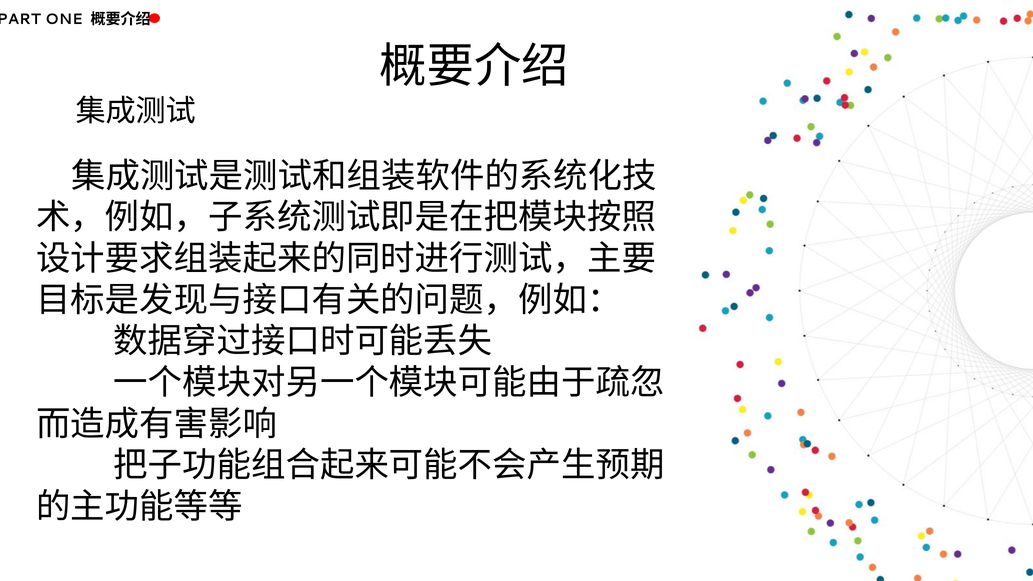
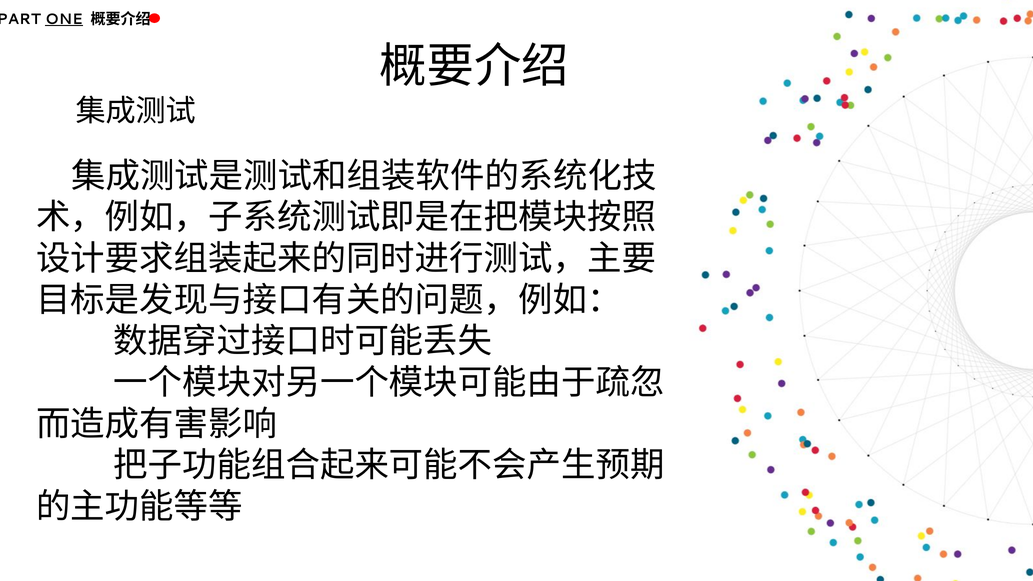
ONE underline: none -> present (64, 19)
